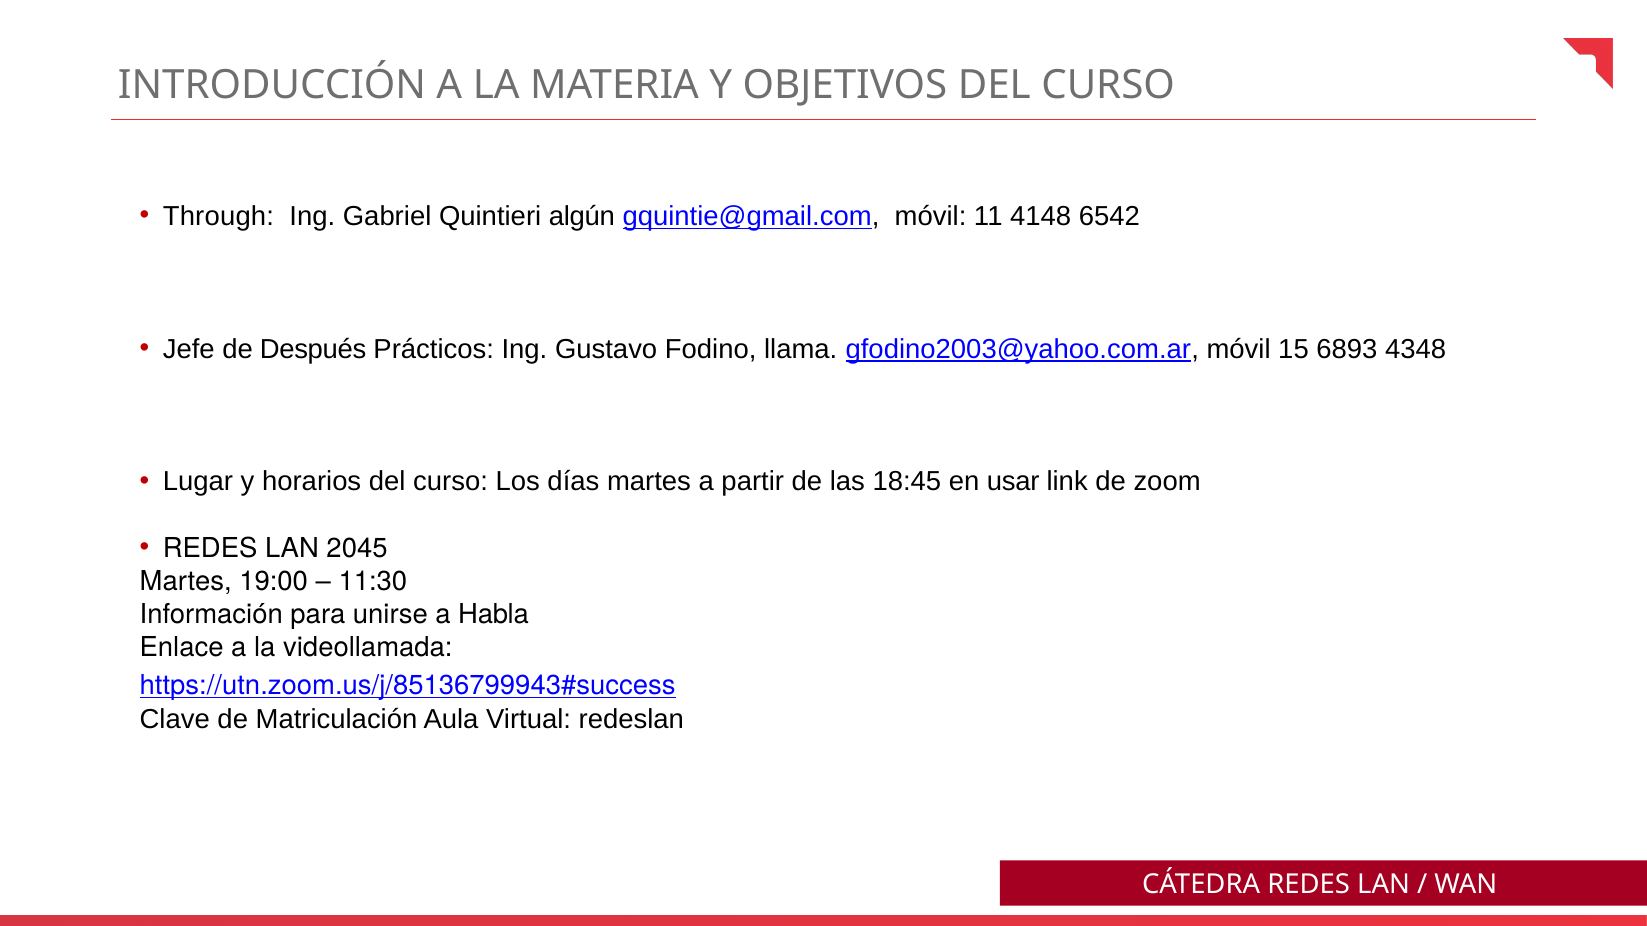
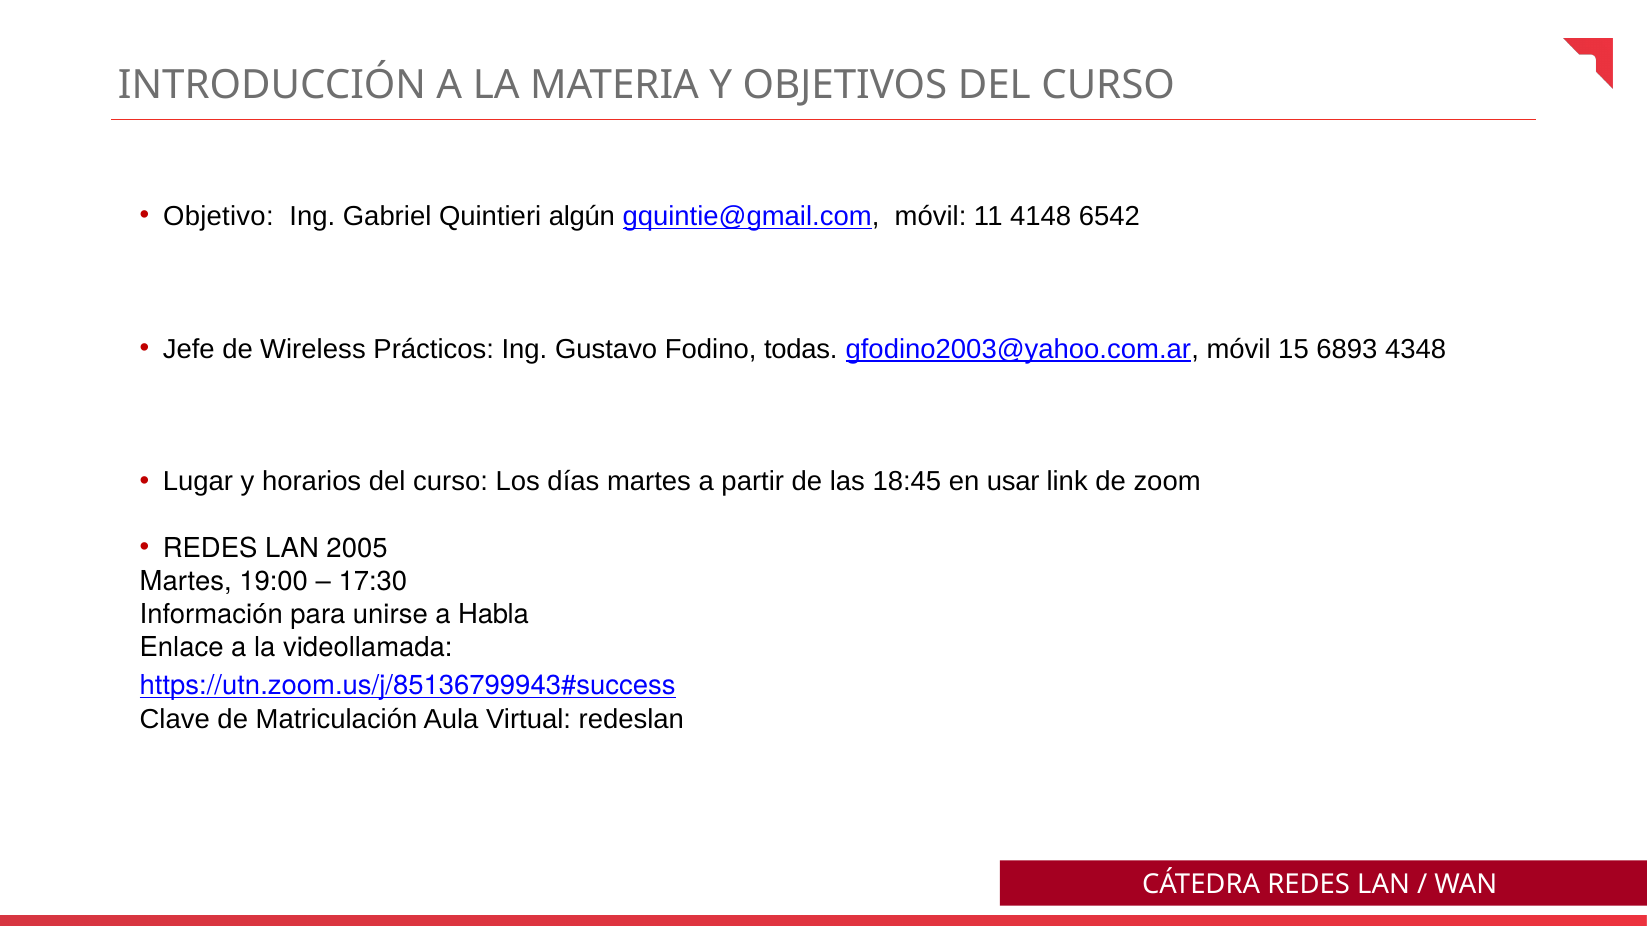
Through: Through -> Objetivo (218, 216)
Después: Después -> Wireless (313, 349)
llama: llama -> todas (801, 349)
2045: 2045 -> 2005 (357, 549)
11:30: 11:30 -> 17:30 (373, 582)
